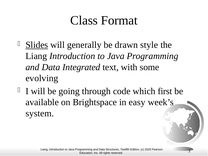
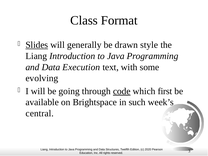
Integrated: Integrated -> Execution (81, 67)
code underline: none -> present (122, 91)
easy: easy -> such (137, 102)
system: system -> central (40, 113)
